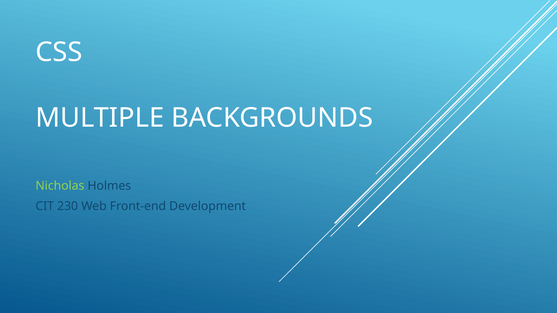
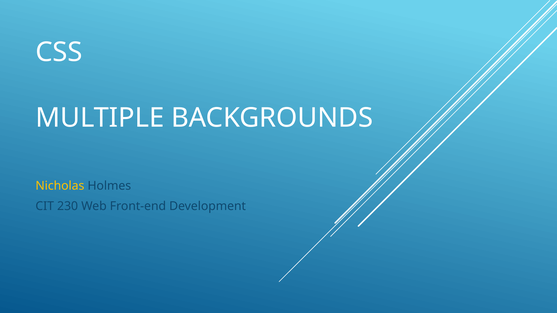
Nicholas colour: light green -> yellow (60, 186)
